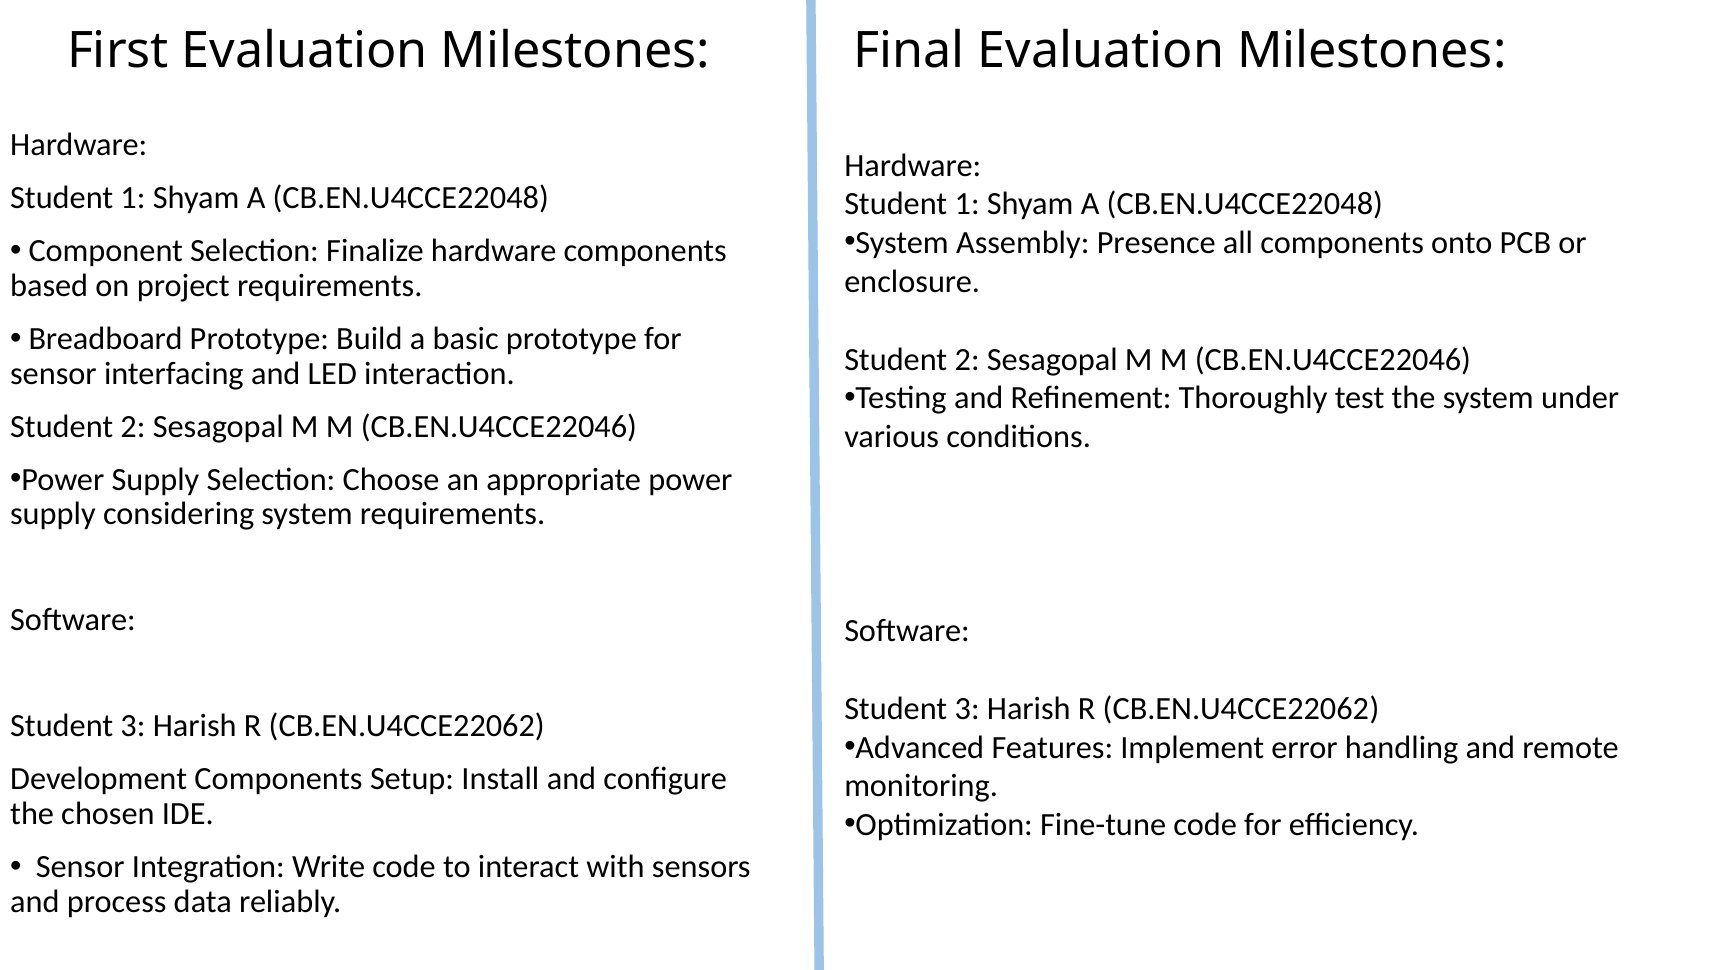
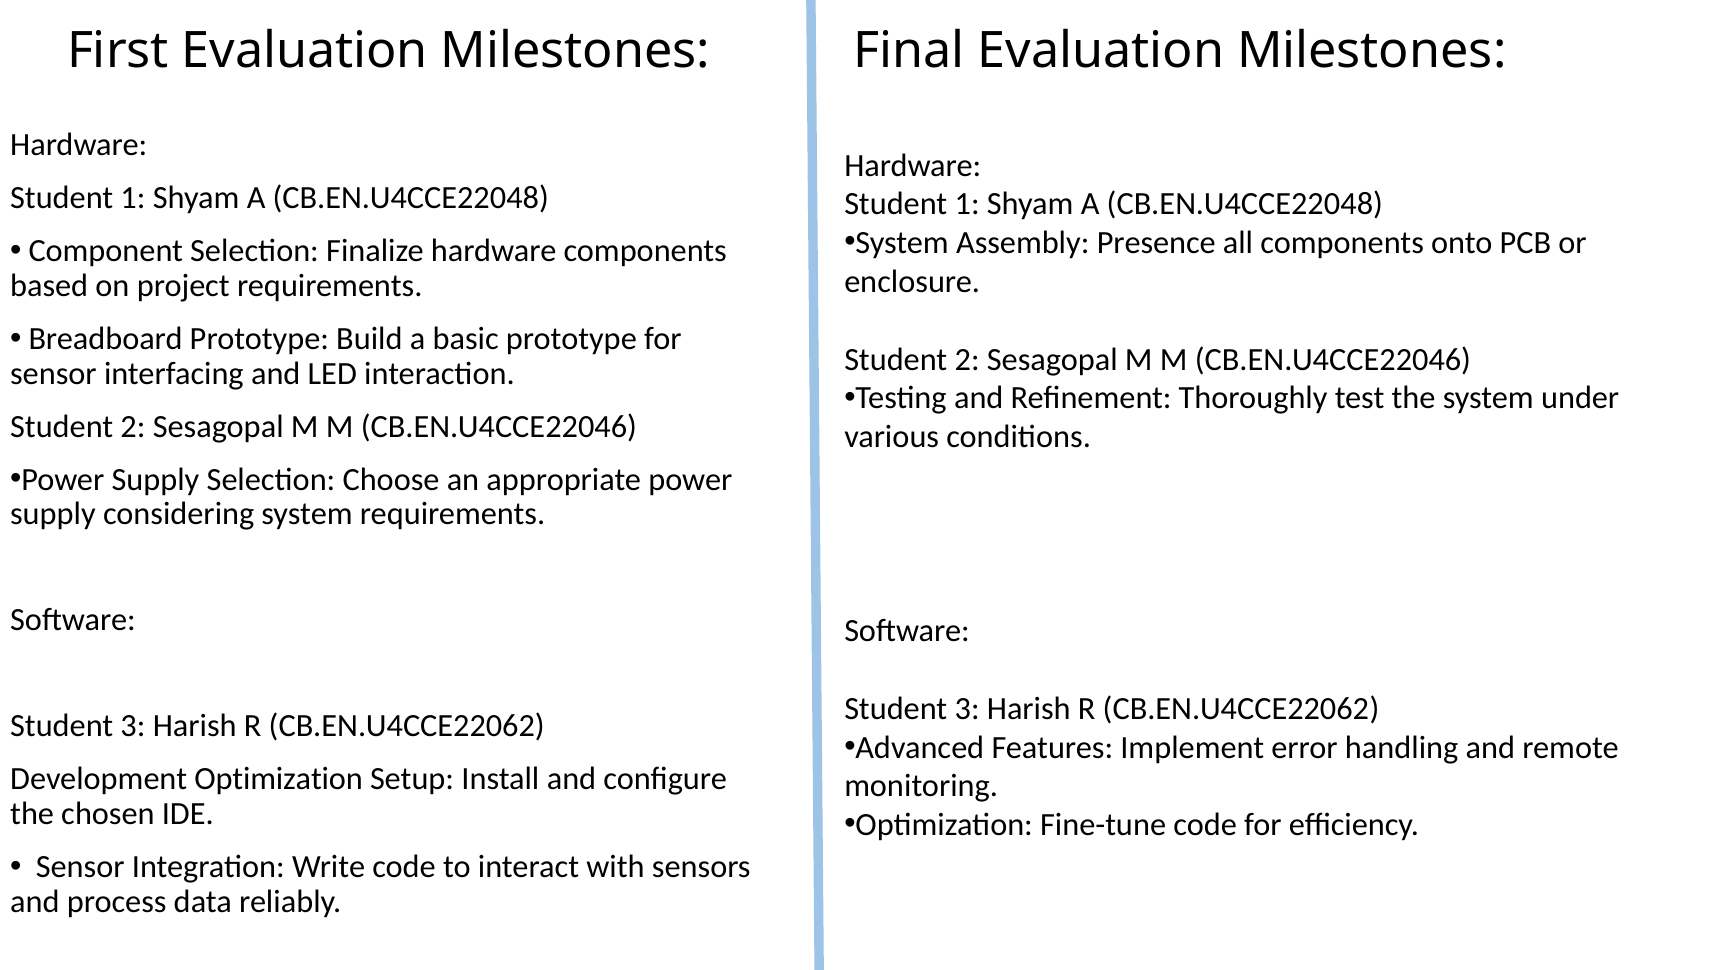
Development Components: Components -> Optimization (279, 779)
